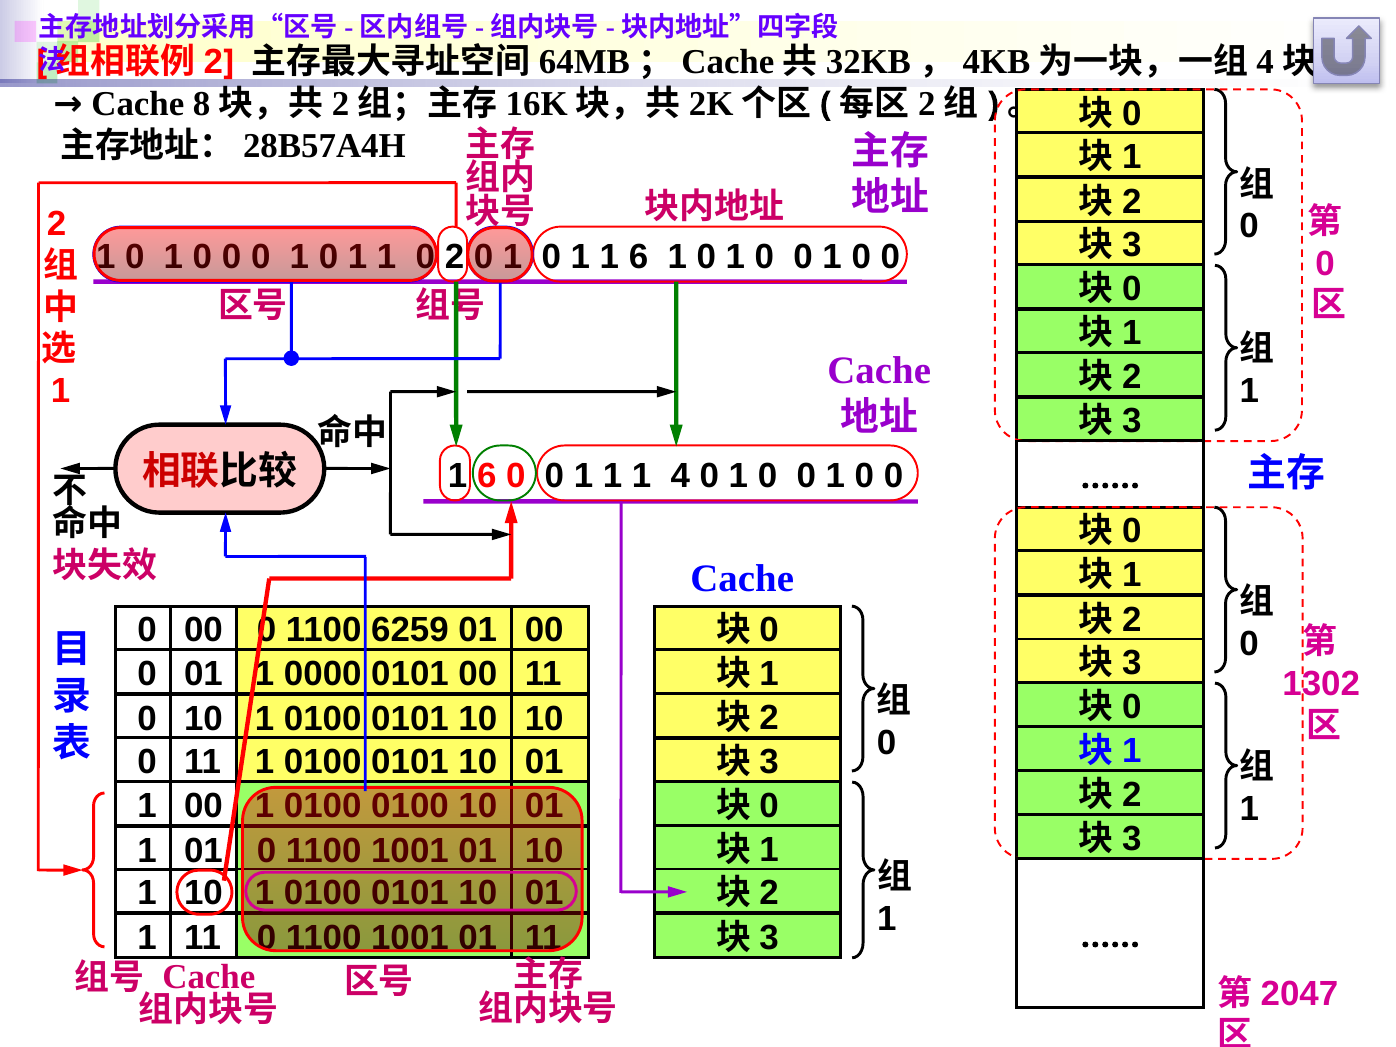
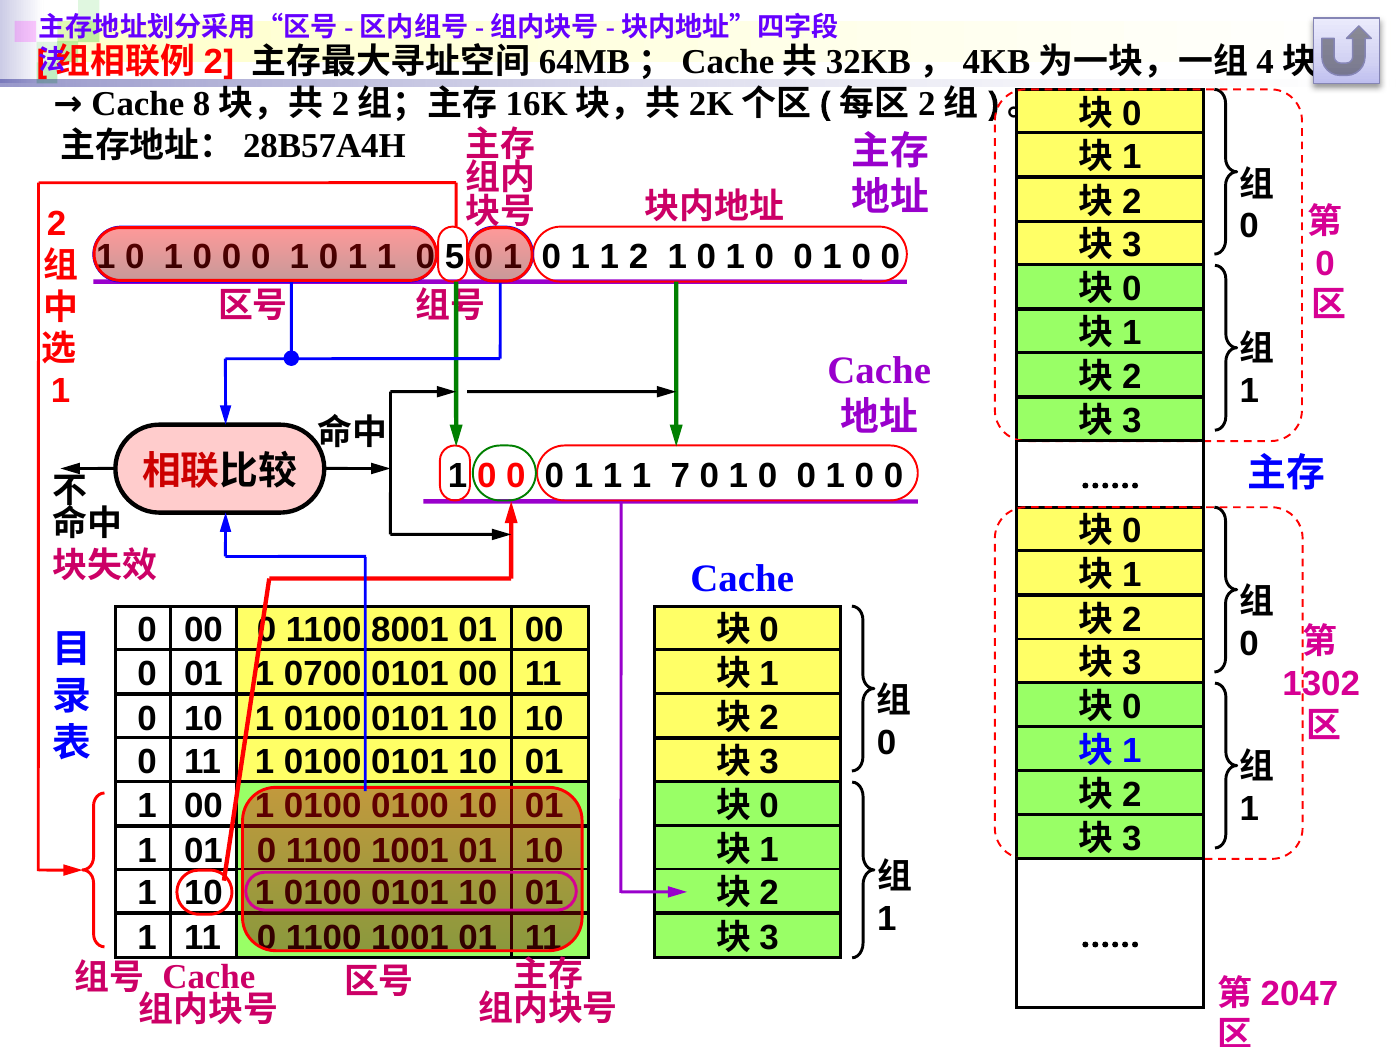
2: 2 -> 5 (454, 257)
1 1 6: 6 -> 2 (638, 257)
6: 6 -> 0 (487, 476)
4: 4 -> 7 (680, 476)
6259: 6259 -> 8001 (410, 630)
0000: 0000 -> 0700 (323, 674)
